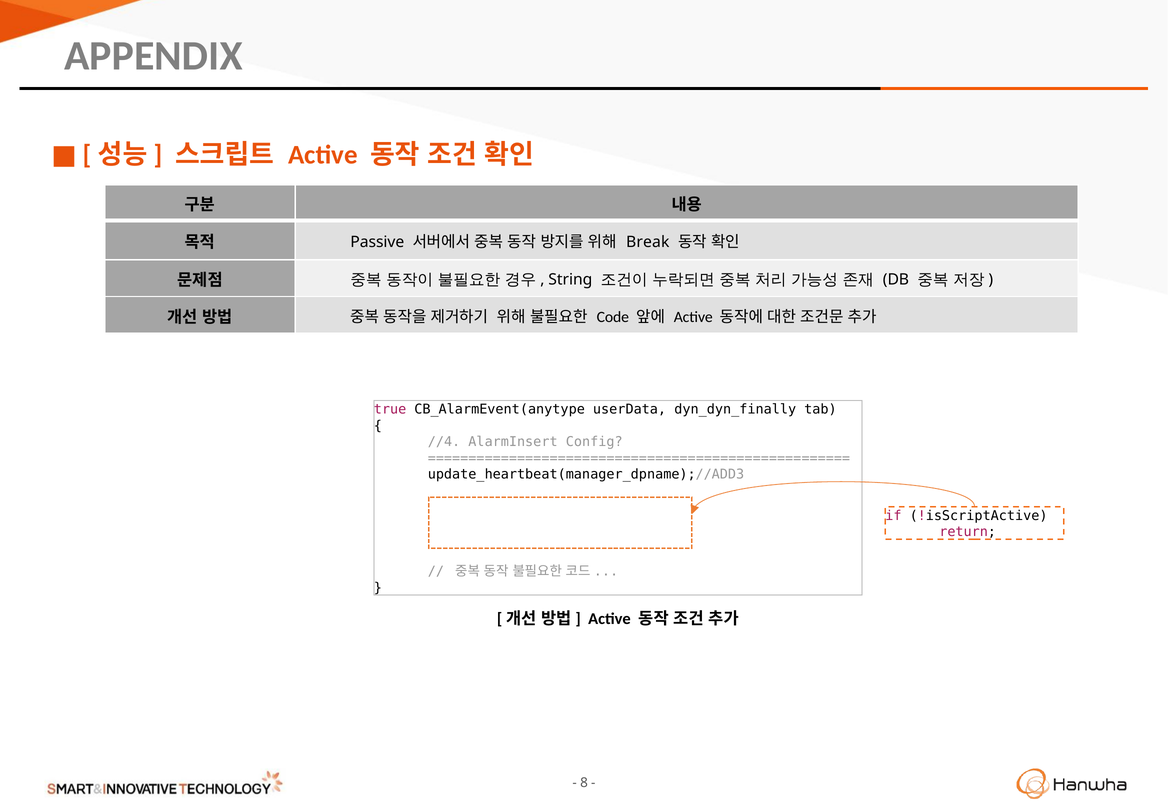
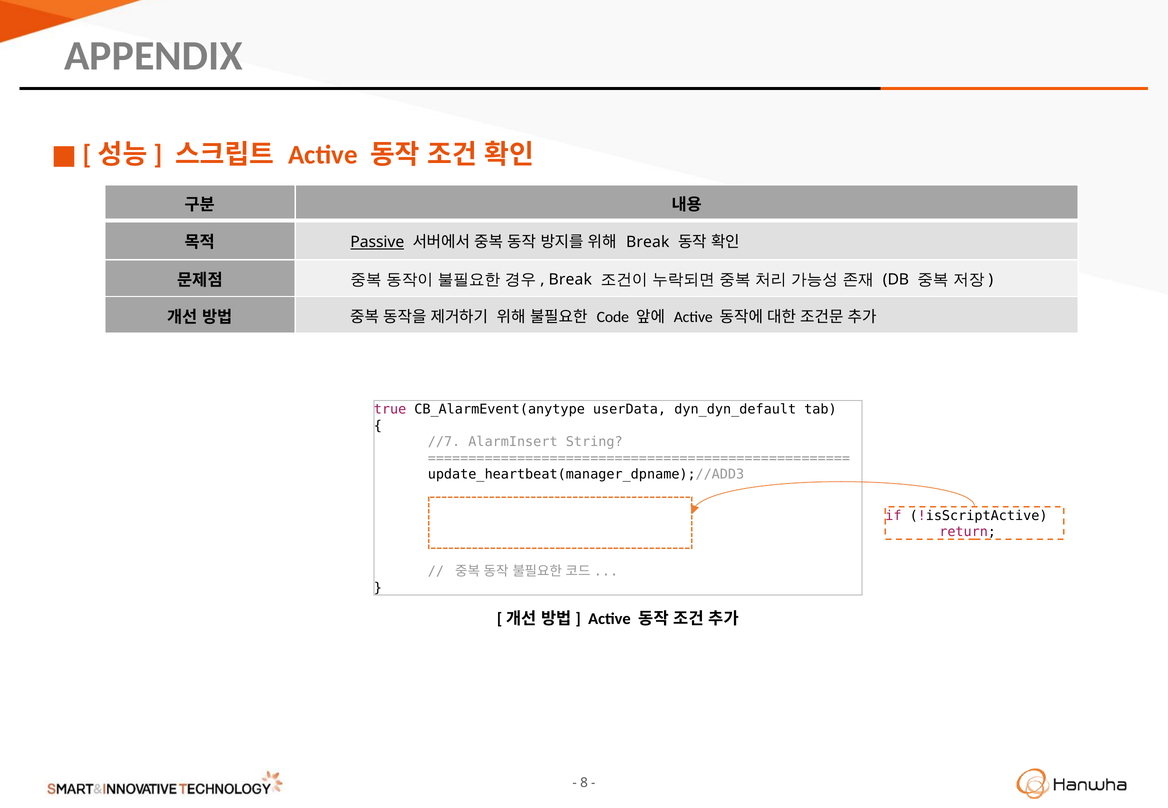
Passive underline: none -> present (377, 242)
String: String -> Break (570, 280)
dyn_dyn_finally: dyn_dyn_finally -> dyn_dyn_default (735, 410)
//4: //4 -> //7 (444, 442)
Config: Config -> String (594, 442)
